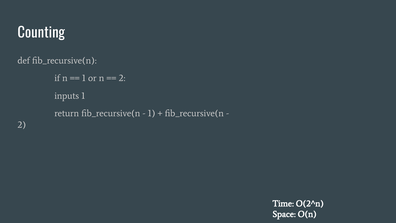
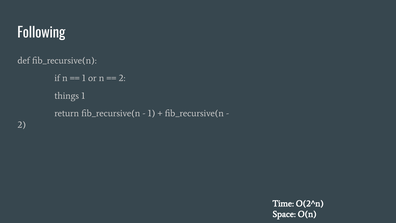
Counting: Counting -> Following (41, 33)
inputs: inputs -> things (67, 96)
